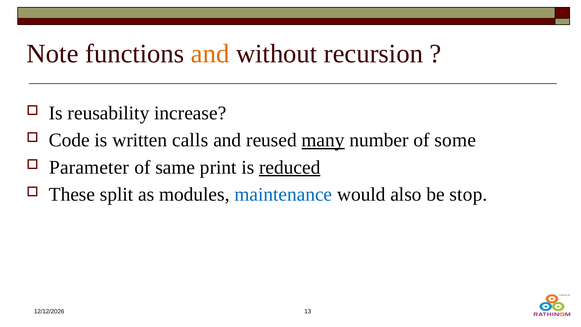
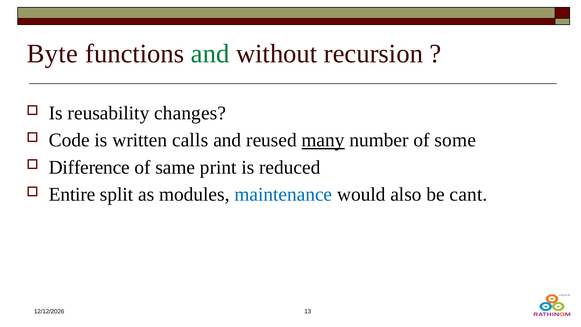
Note: Note -> Byte (52, 54)
and colour: orange -> green (210, 54)
increase: increase -> changes (190, 113)
Parameter: Parameter -> Difference (89, 167)
reduced underline: present -> none (290, 167)
These: These -> Entire (72, 194)
stop: stop -> cant (469, 194)
